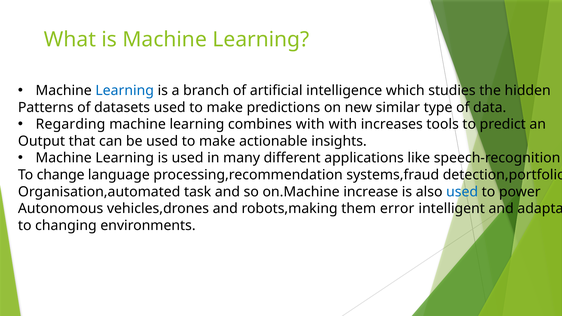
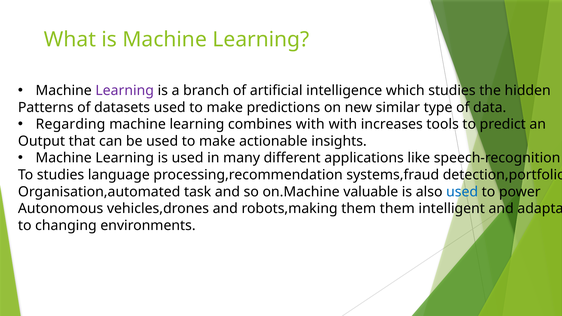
Learning colour: blue -> purple (125, 91)
To change: change -> studies (61, 175)
increase: increase -> valuable (371, 192)
them error: error -> them (397, 209)
